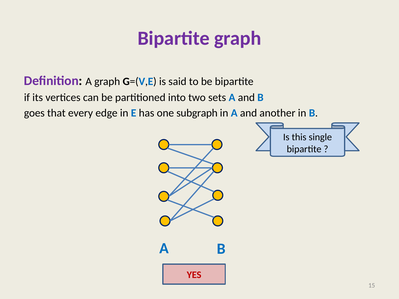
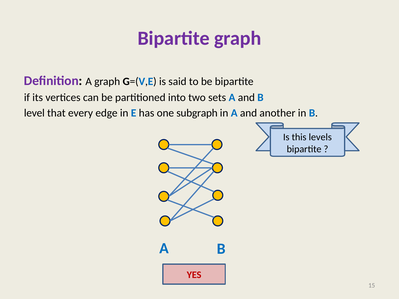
goes: goes -> level (34, 113)
single: single -> levels (320, 137)
